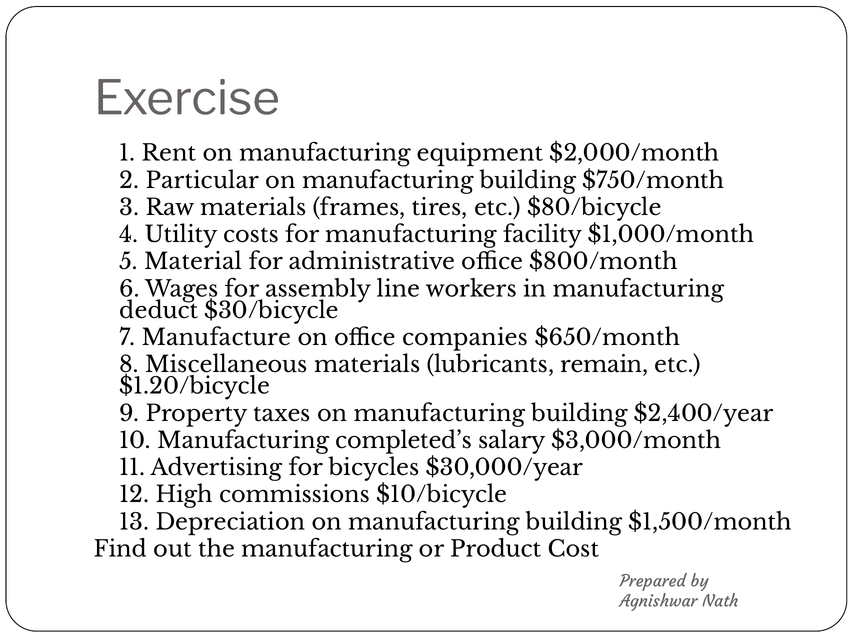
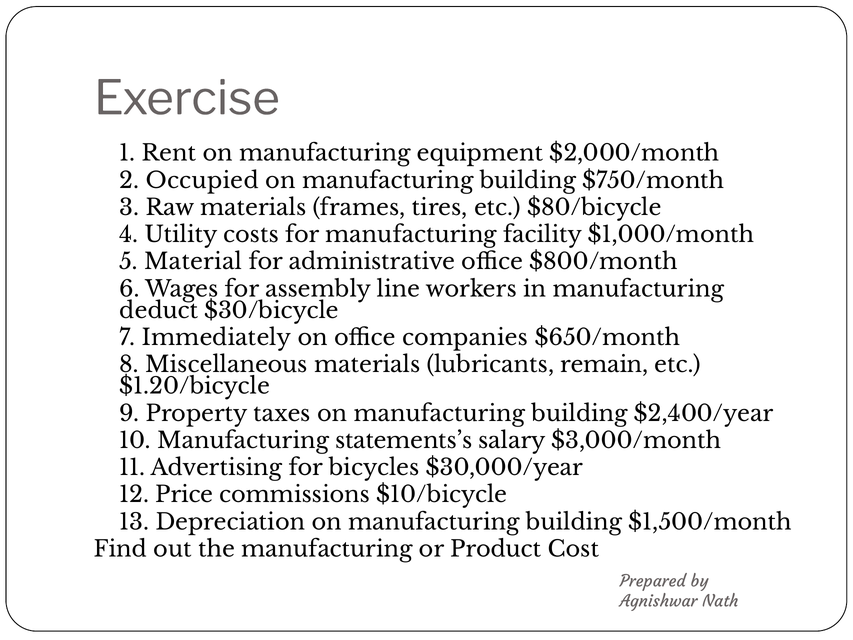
Particular: Particular -> Occupied (202, 181)
Manufacture: Manufacture -> Immediately (216, 338)
completed’s: completed’s -> statements’s (404, 441)
High: High -> Price (184, 495)
